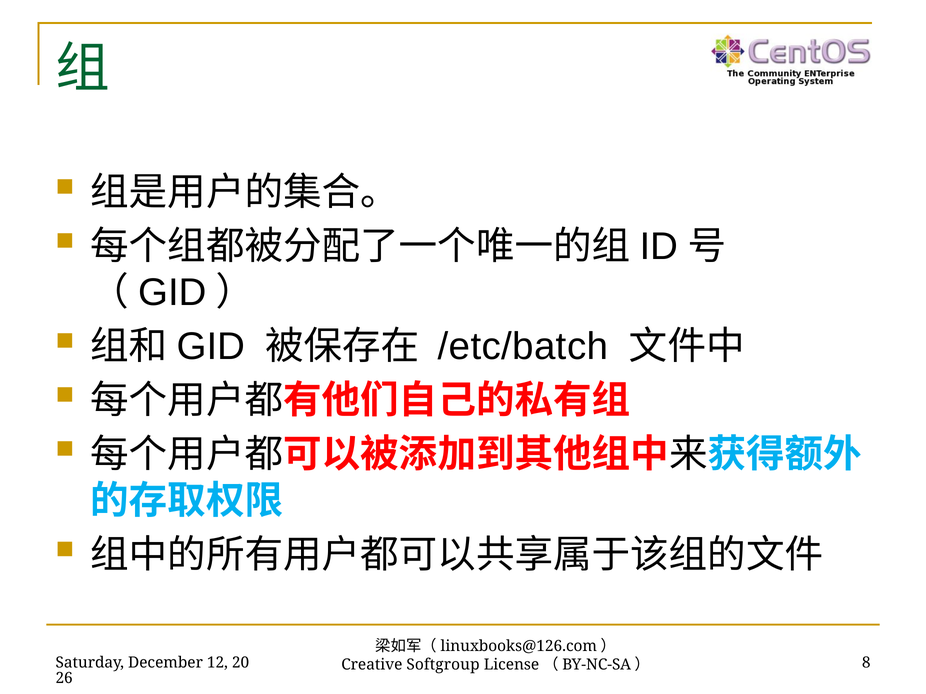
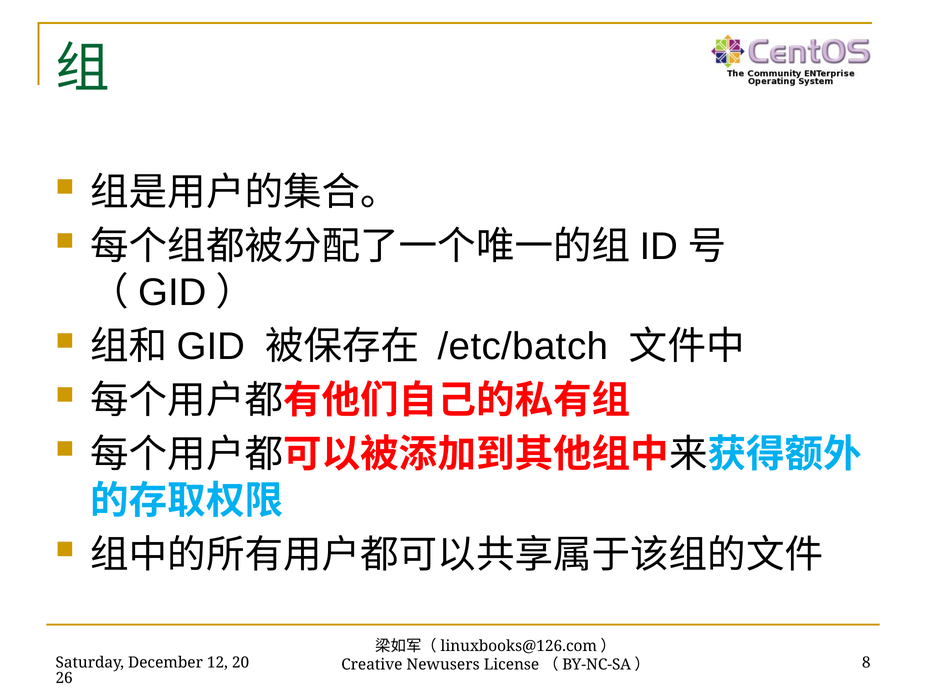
Softgroup: Softgroup -> Newusers (443, 665)
